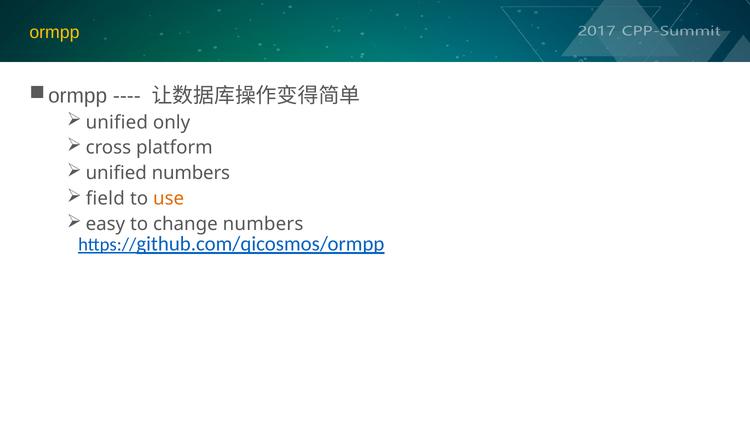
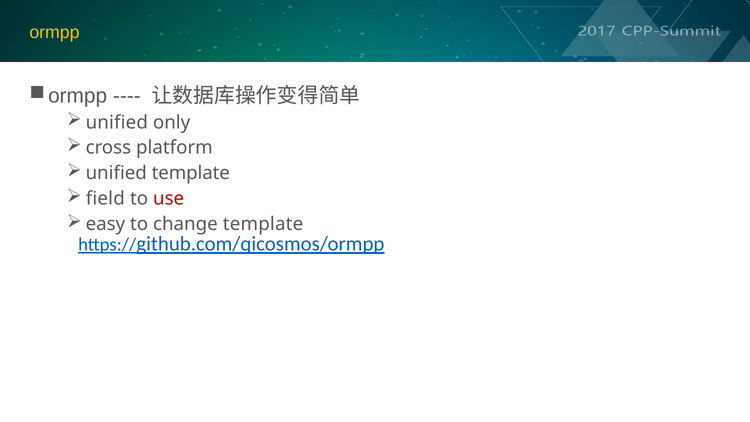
unified numbers: numbers -> template (191, 173)
use colour: orange -> red (169, 199)
change numbers: numbers -> template (263, 224)
